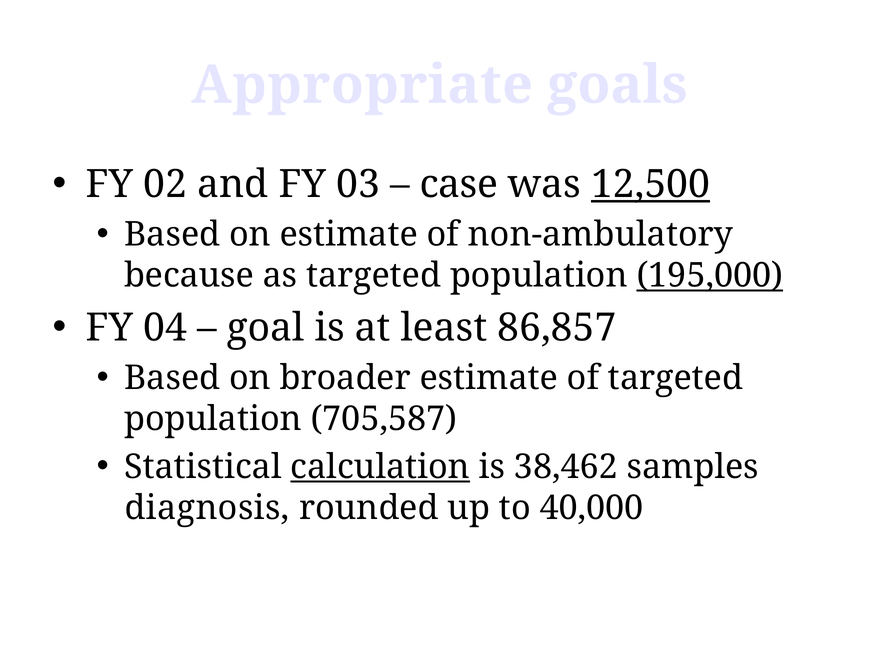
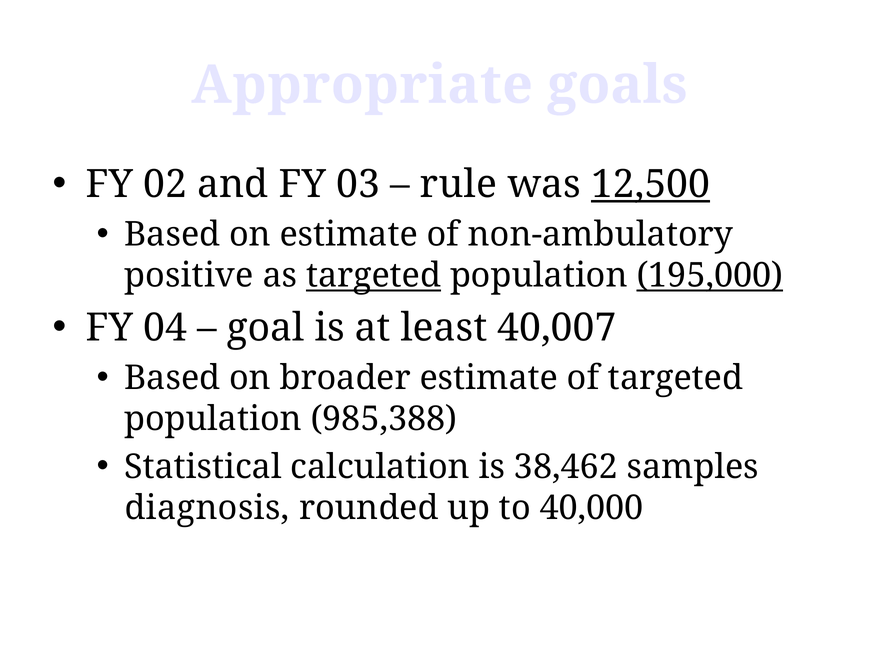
case: case -> rule (458, 184)
because: because -> positive (189, 276)
targeted underline: none -> present (374, 276)
86,857: 86,857 -> 40,007 (557, 328)
705,587: 705,587 -> 985,388 (384, 419)
calculation underline: present -> none (380, 467)
